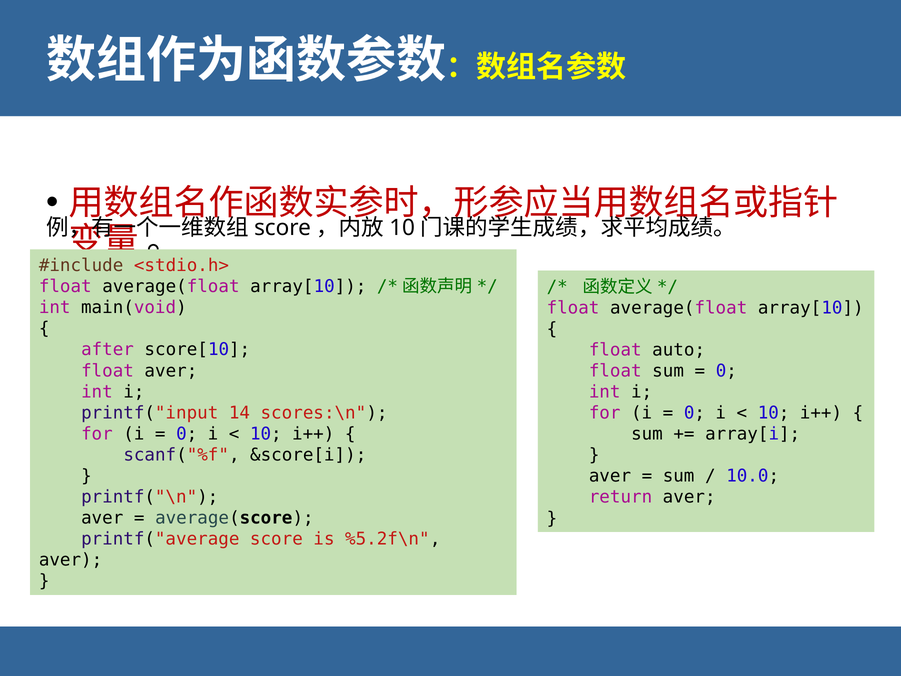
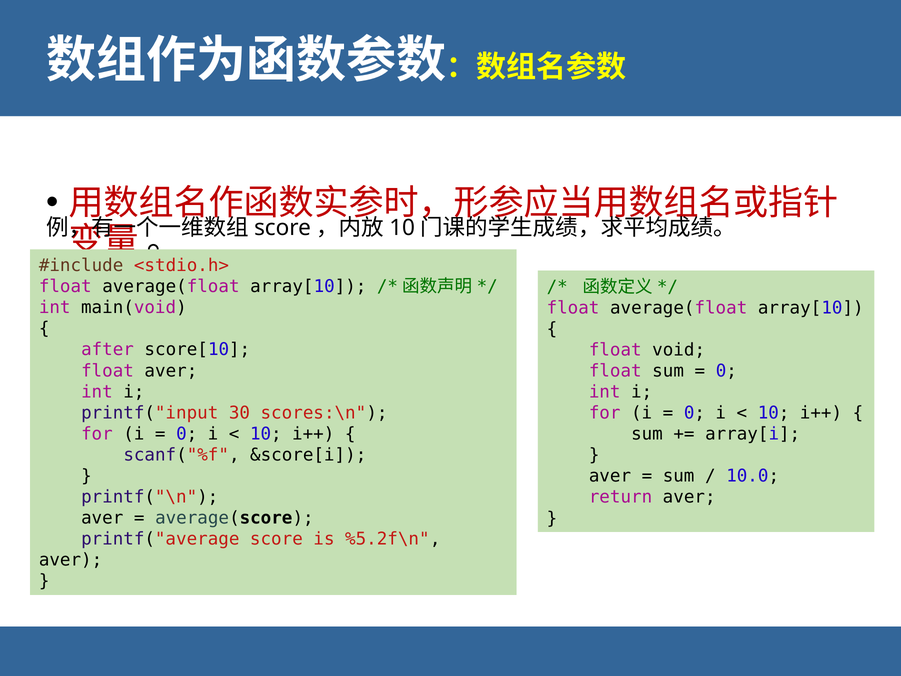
auto: auto -> void (679, 350)
14: 14 -> 30 (239, 413)
